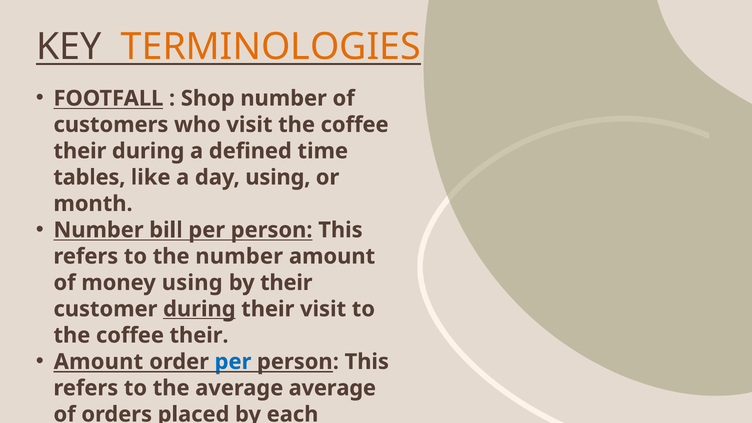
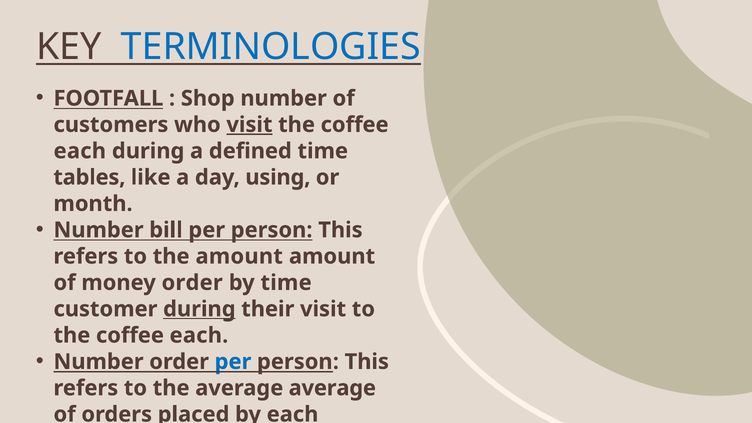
TERMINOLOGIES colour: orange -> blue (271, 47)
visit underline: none -> present (249, 125)
their: their -> each (80, 151)
the number: number -> amount (239, 256)
money using: using -> order (192, 283)
by their: their -> time (286, 283)
their: their -> each (199, 335)
Amount: Amount -> Number (99, 362)
